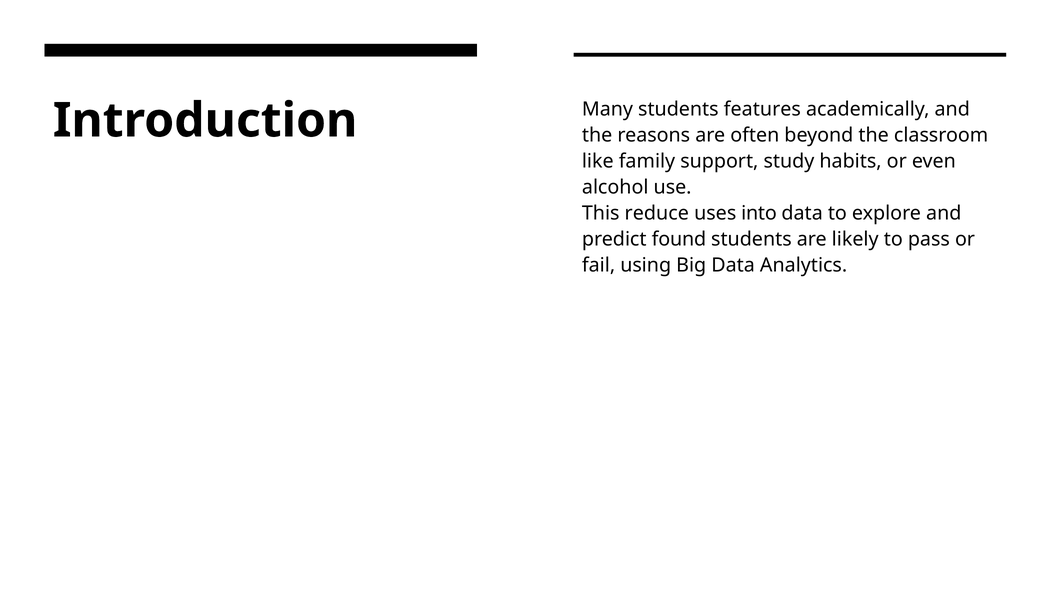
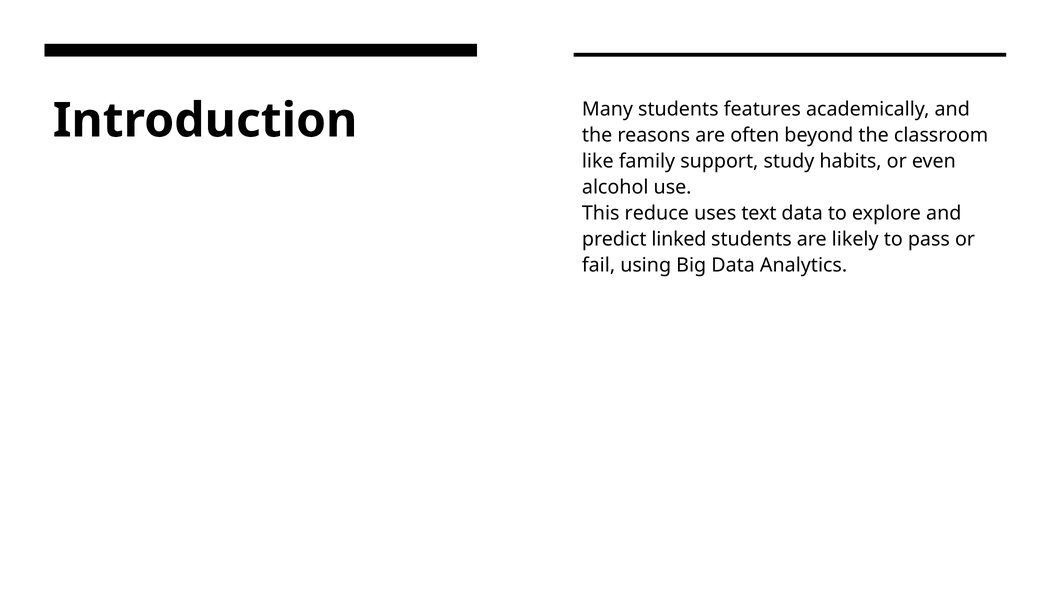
into: into -> text (759, 213)
found: found -> linked (679, 239)
